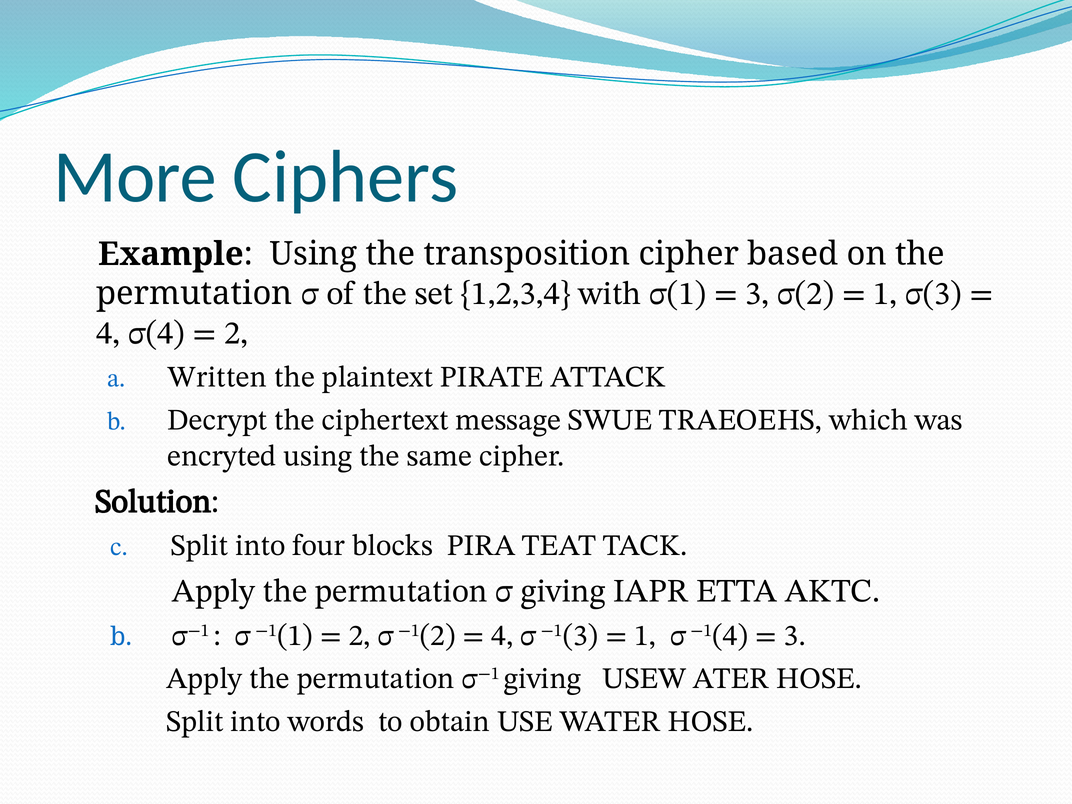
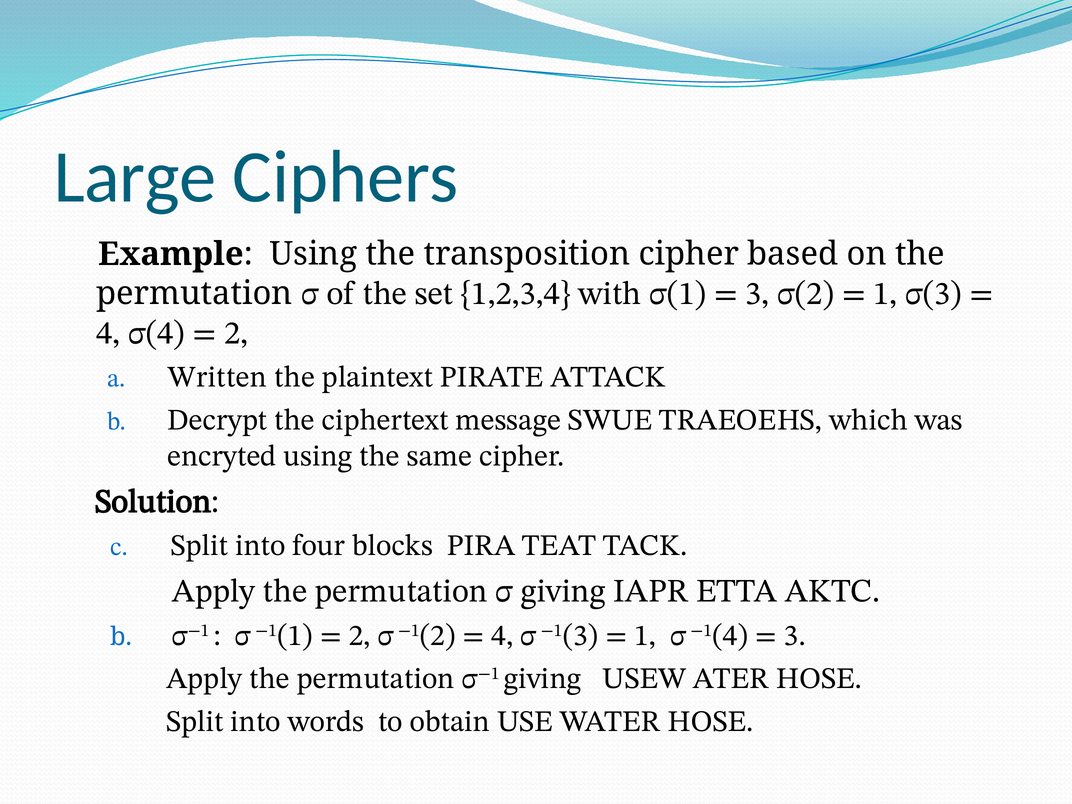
More: More -> Large (135, 177)
